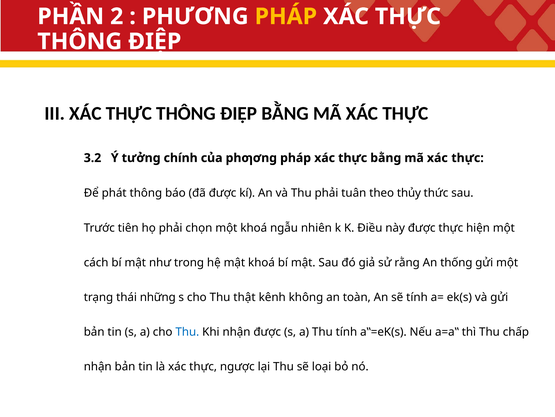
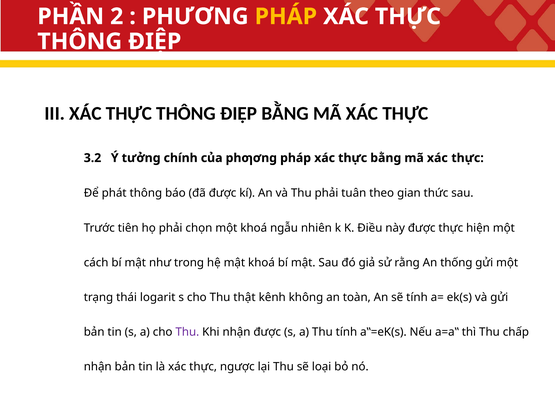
thủy: thủy -> gian (409, 193)
những: những -> logarit (158, 297)
Thu colour: blue -> purple (187, 331)
